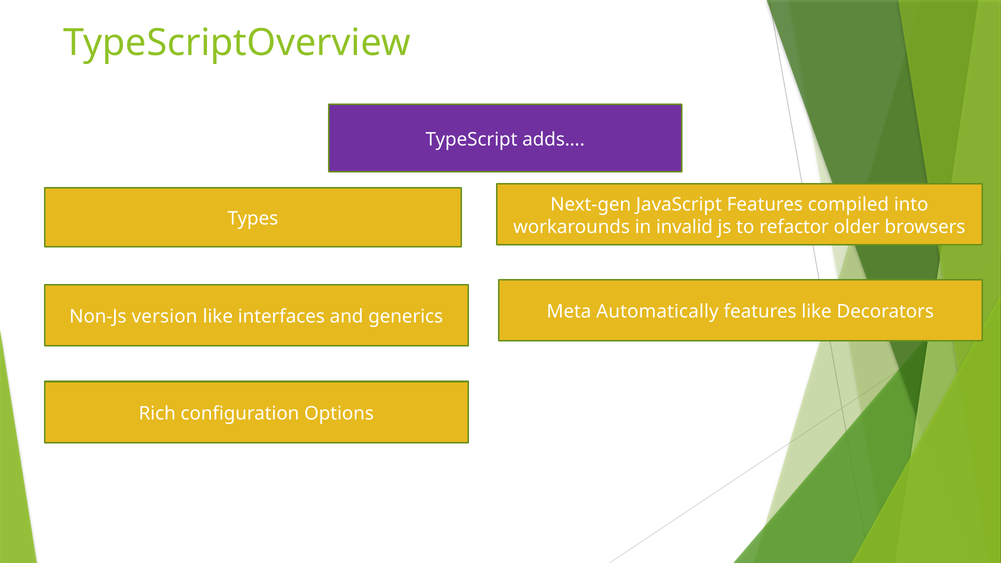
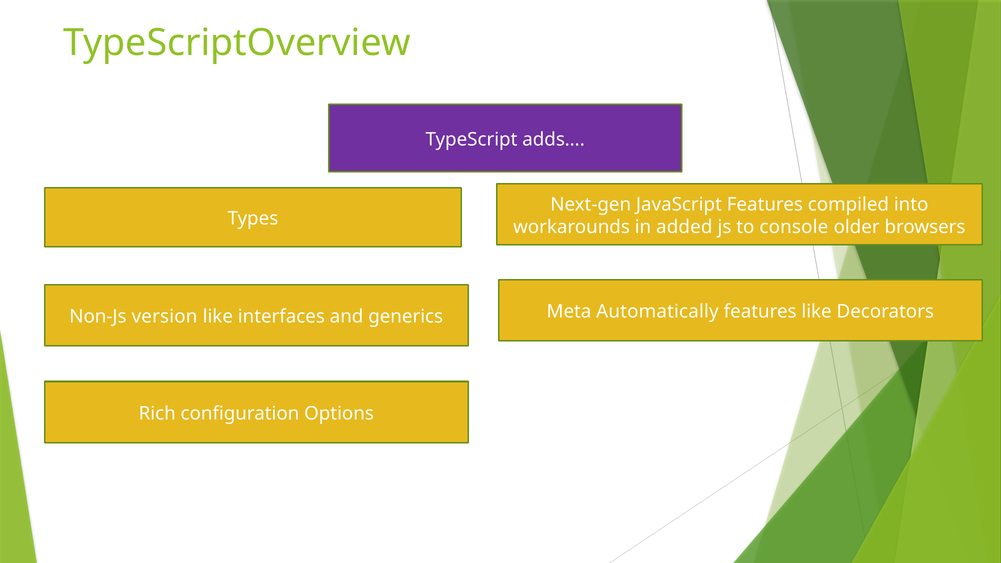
invalid: invalid -> added (684, 227)
refactor: refactor -> console (794, 227)
